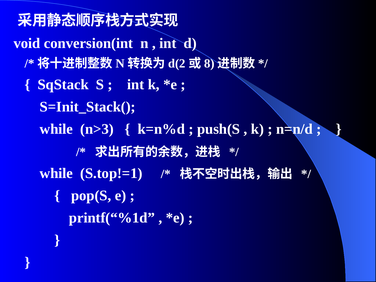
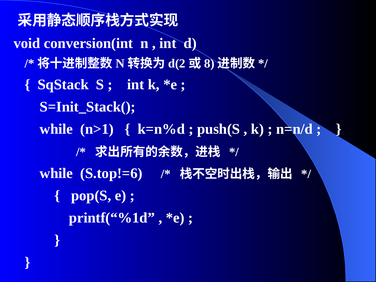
n>3: n>3 -> n>1 (97, 129)
S.top!=1: S.top!=1 -> S.top!=6 (111, 173)
